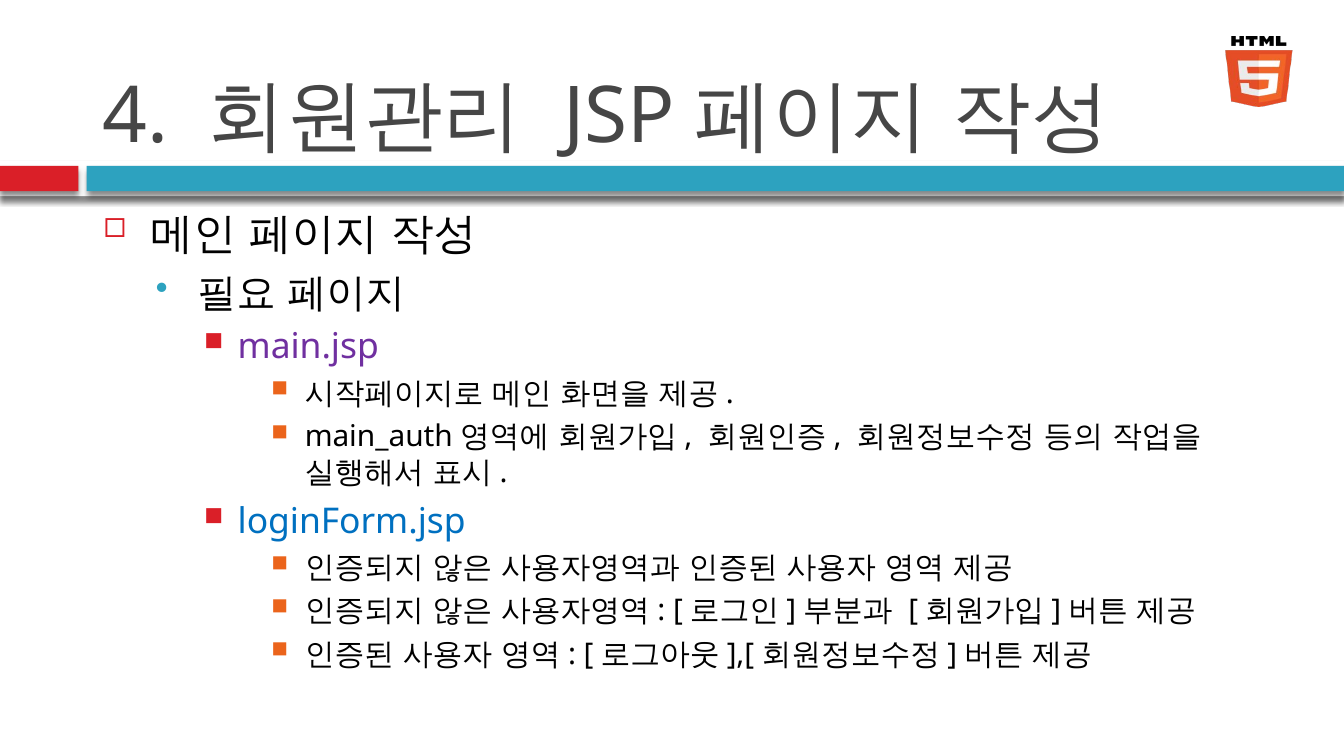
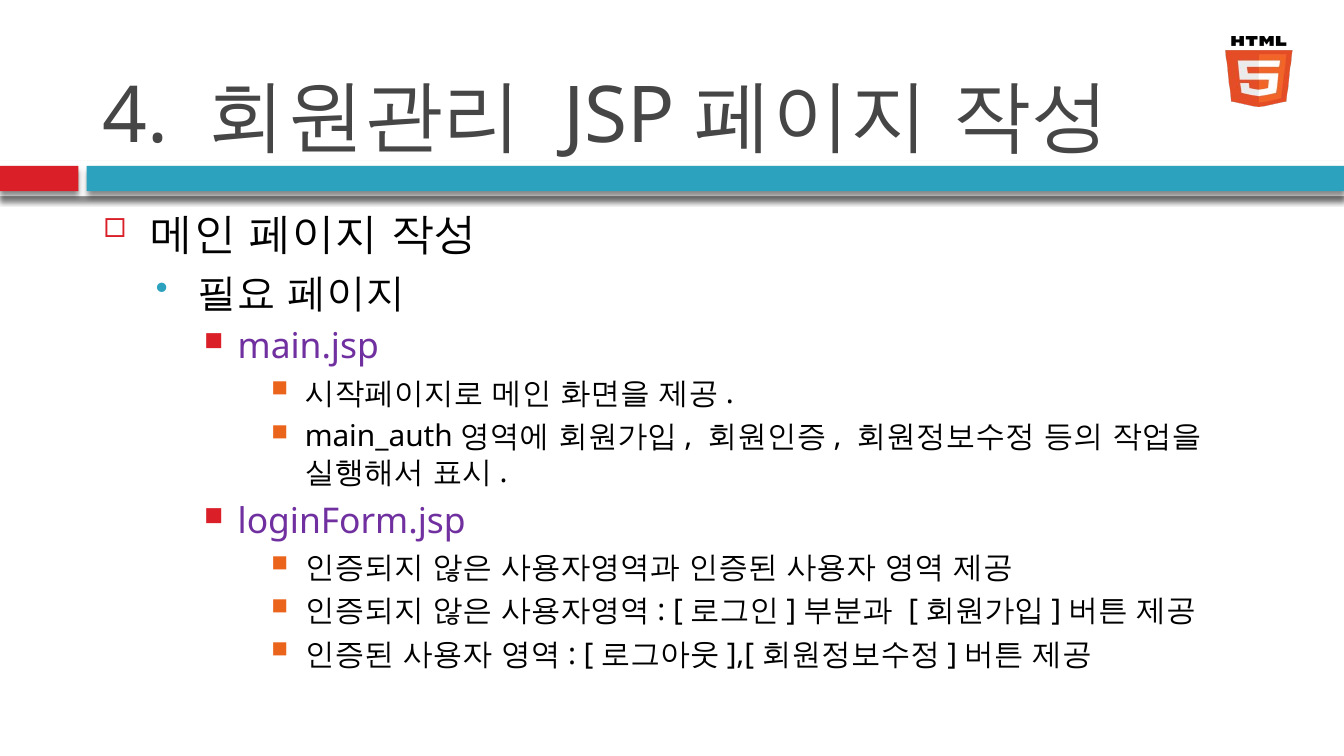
loginForm.jsp colour: blue -> purple (352, 522)
